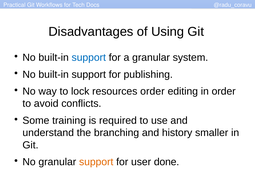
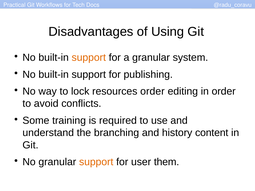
support colour: blue -> orange (89, 58)
smaller: smaller -> content (212, 133)
done: done -> them (167, 162)
